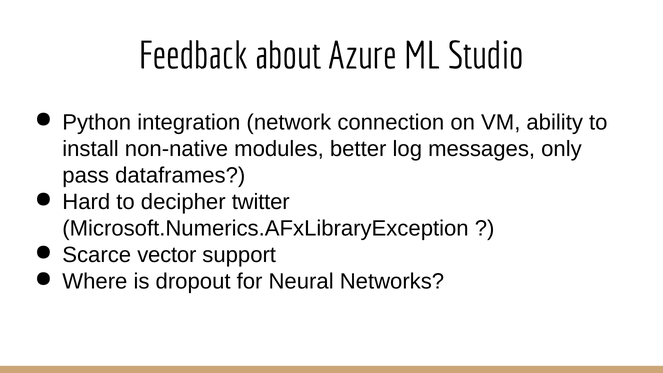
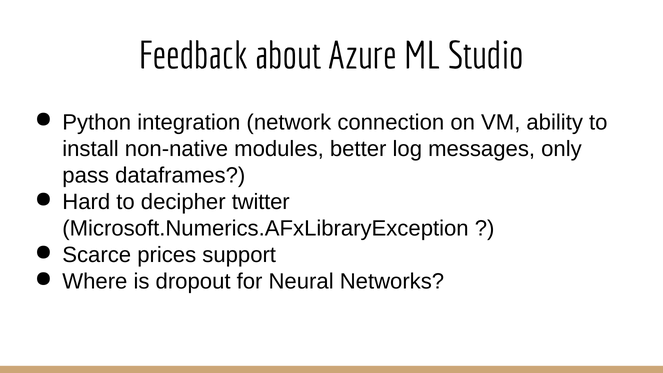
vector: vector -> prices (167, 255)
